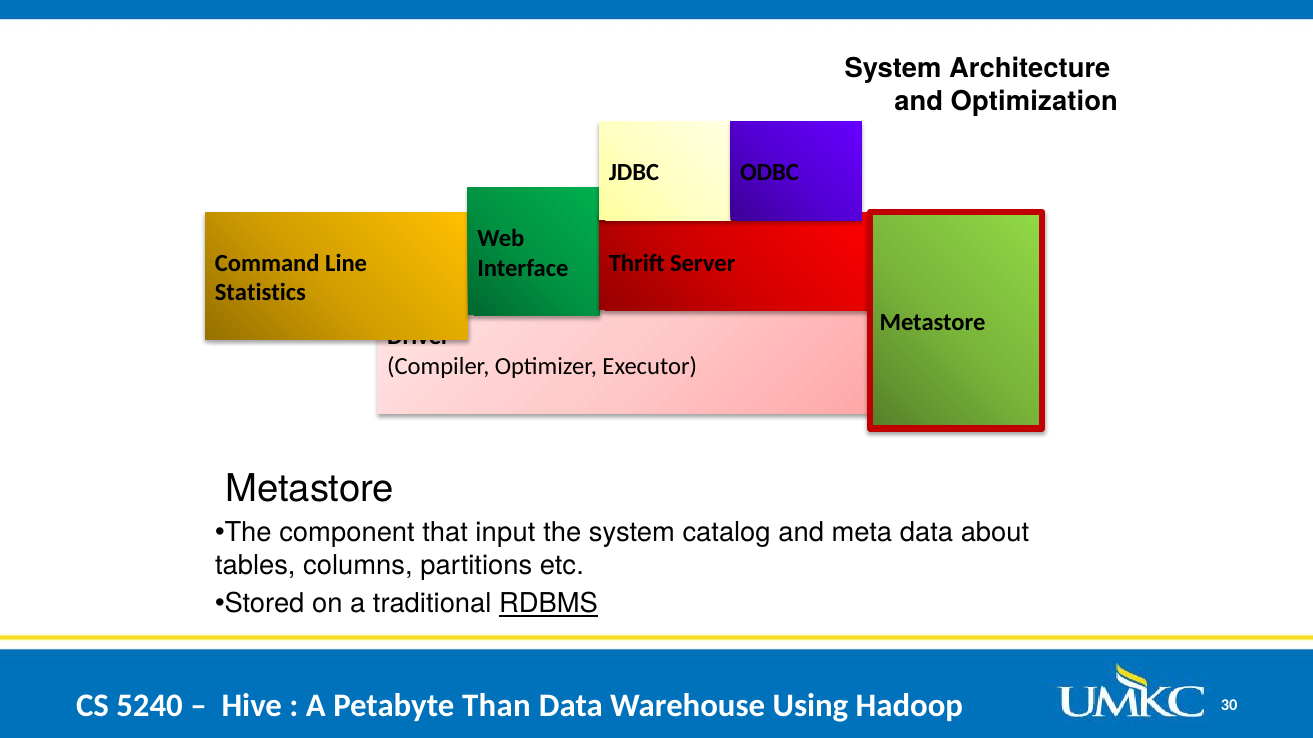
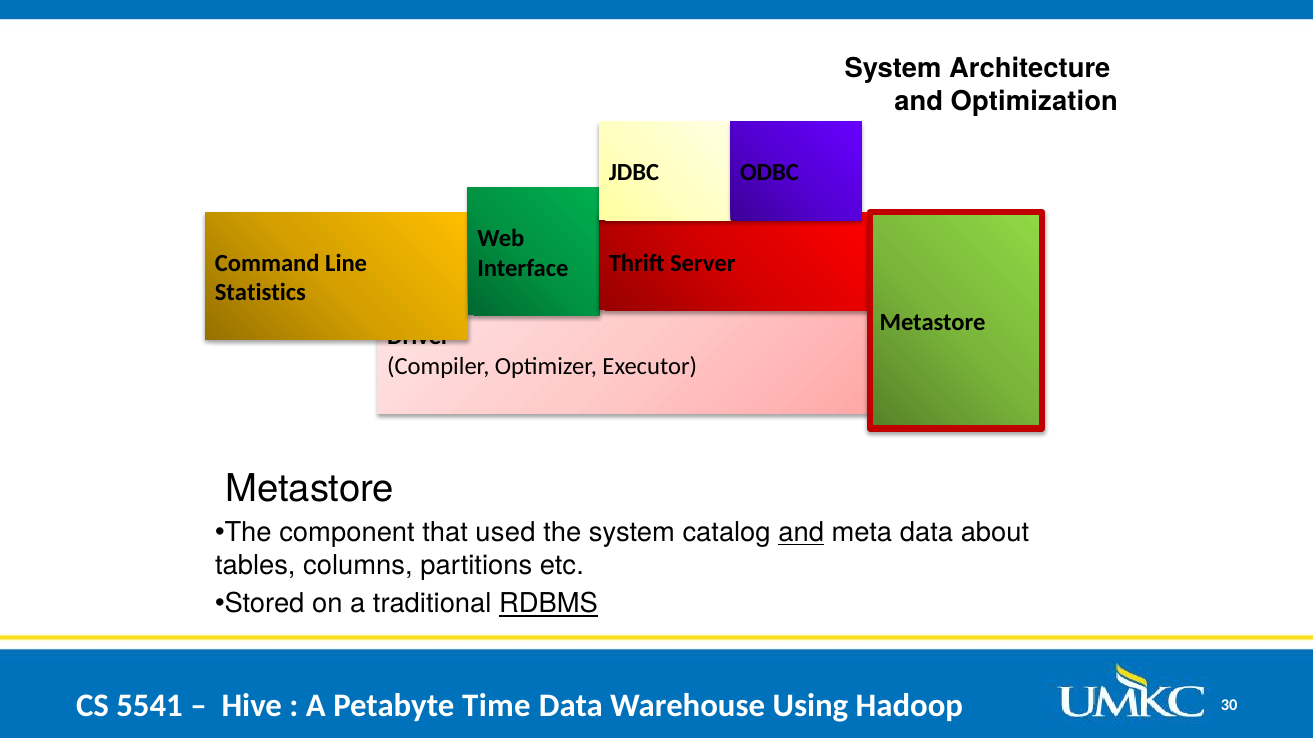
input: input -> used (505, 533)
and underline: none -> present (801, 533)
5240: 5240 -> 5541 (150, 706)
Than: Than -> Time (496, 706)
